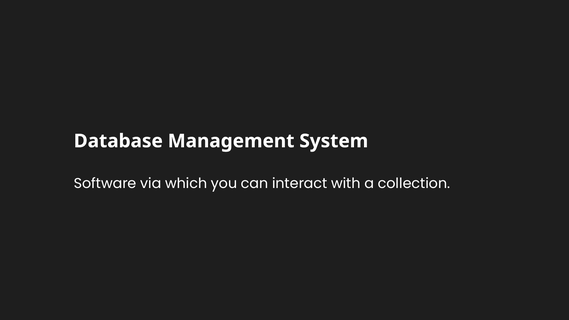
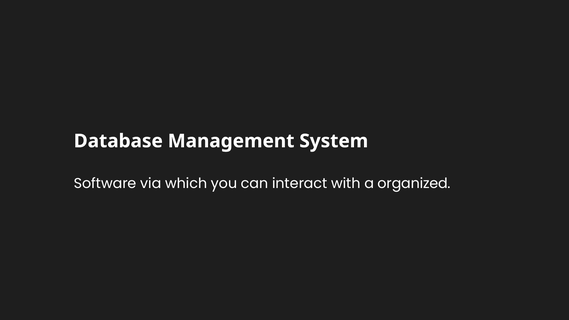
collection: collection -> organized (414, 183)
